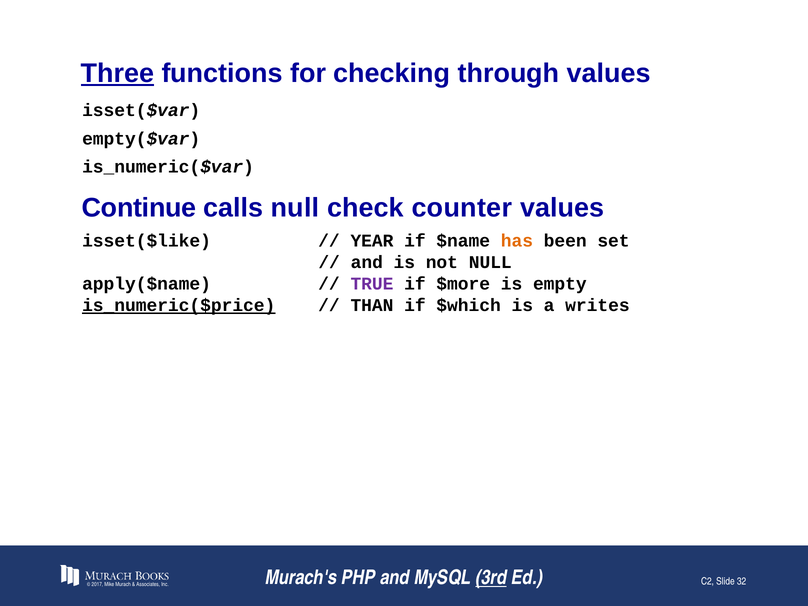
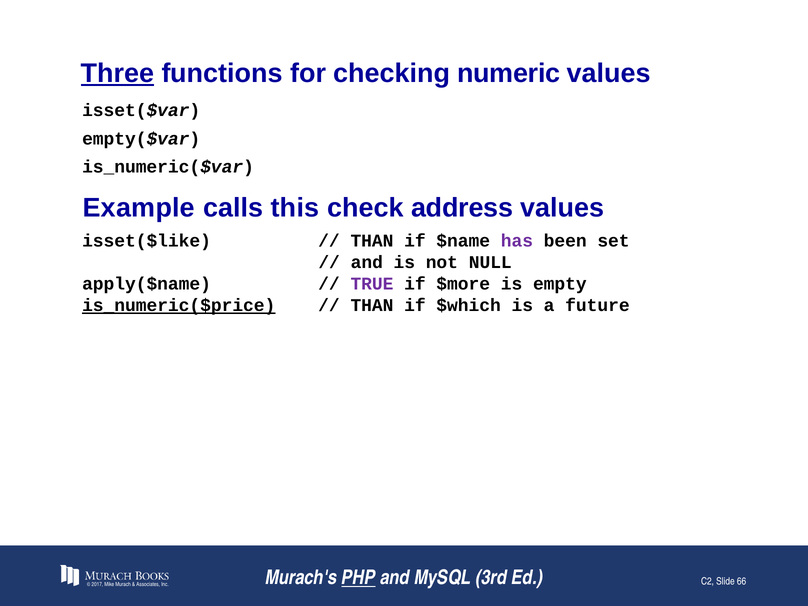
through: through -> numeric (509, 73)
Continue: Continue -> Example (139, 208)
calls null: null -> this (295, 208)
counter: counter -> address (462, 208)
YEAR: YEAR -> THAN (372, 241)
has colour: orange -> purple (517, 241)
writes: writes -> future (597, 306)
PHP underline: none -> present (358, 578)
3rd underline: present -> none (491, 578)
32: 32 -> 66 (742, 581)
